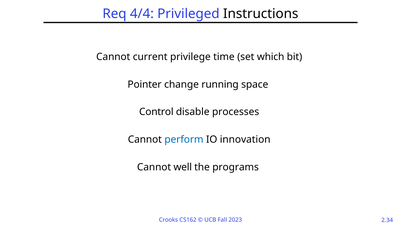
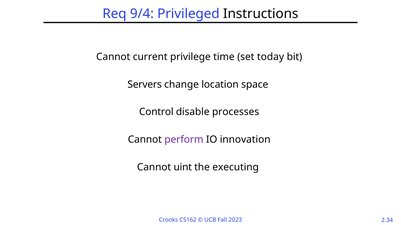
4/4: 4/4 -> 9/4 (142, 14)
which: which -> today (271, 57)
Pointer: Pointer -> Servers (145, 85)
running: running -> location (220, 85)
perform colour: blue -> purple (184, 140)
well: well -> uint (183, 168)
programs: programs -> executing (236, 168)
